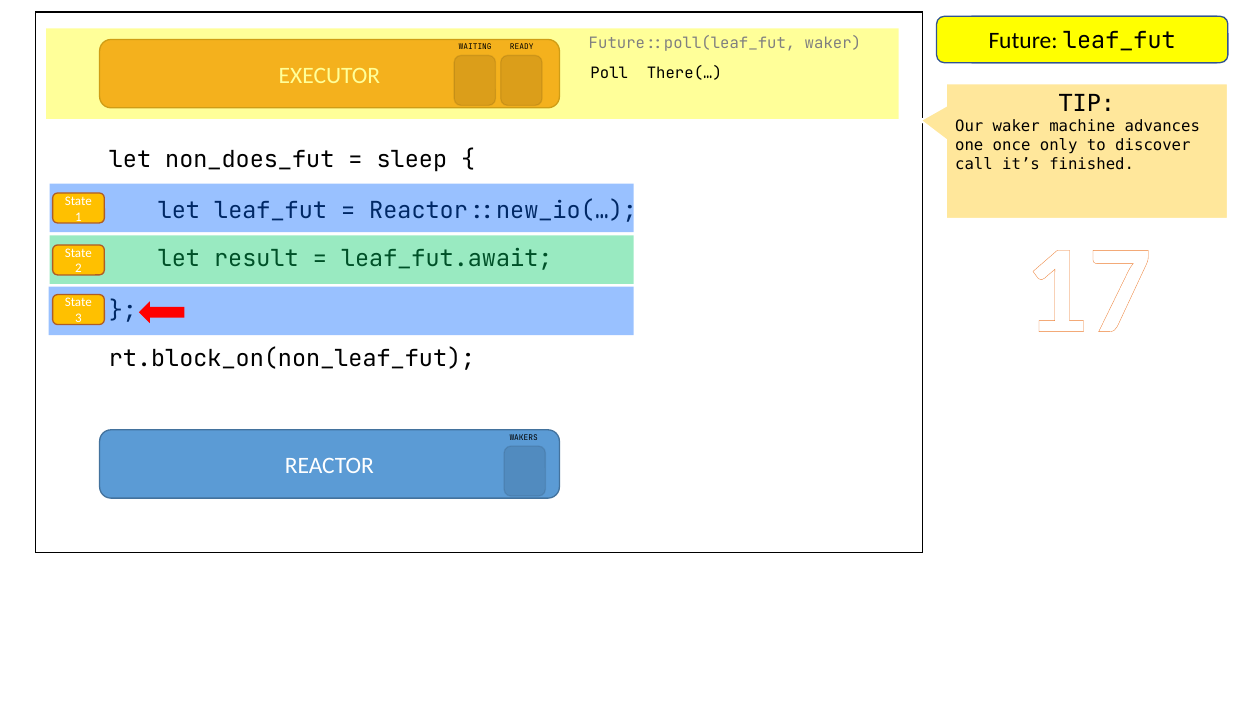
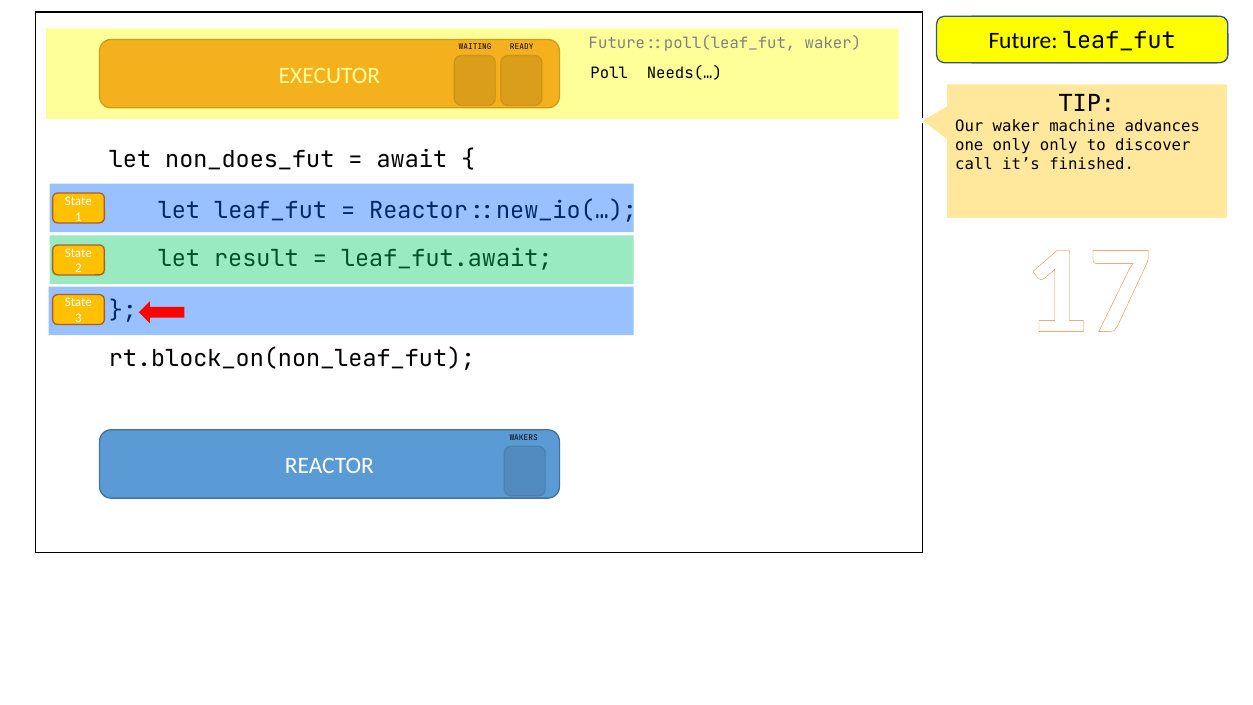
Poll::There(…: Poll::There(… -> Poll::Needs(… (656, 73)
one once: once -> only (1012, 145)
sleep: sleep -> await (412, 160)
